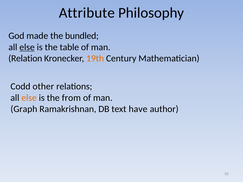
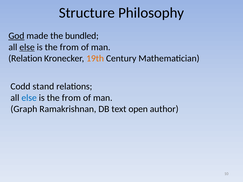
Attribute: Attribute -> Structure (87, 13)
God underline: none -> present (16, 36)
table: table -> from (69, 47)
other: other -> stand (43, 86)
else colour: orange -> blue (29, 98)
have: have -> open (138, 109)
